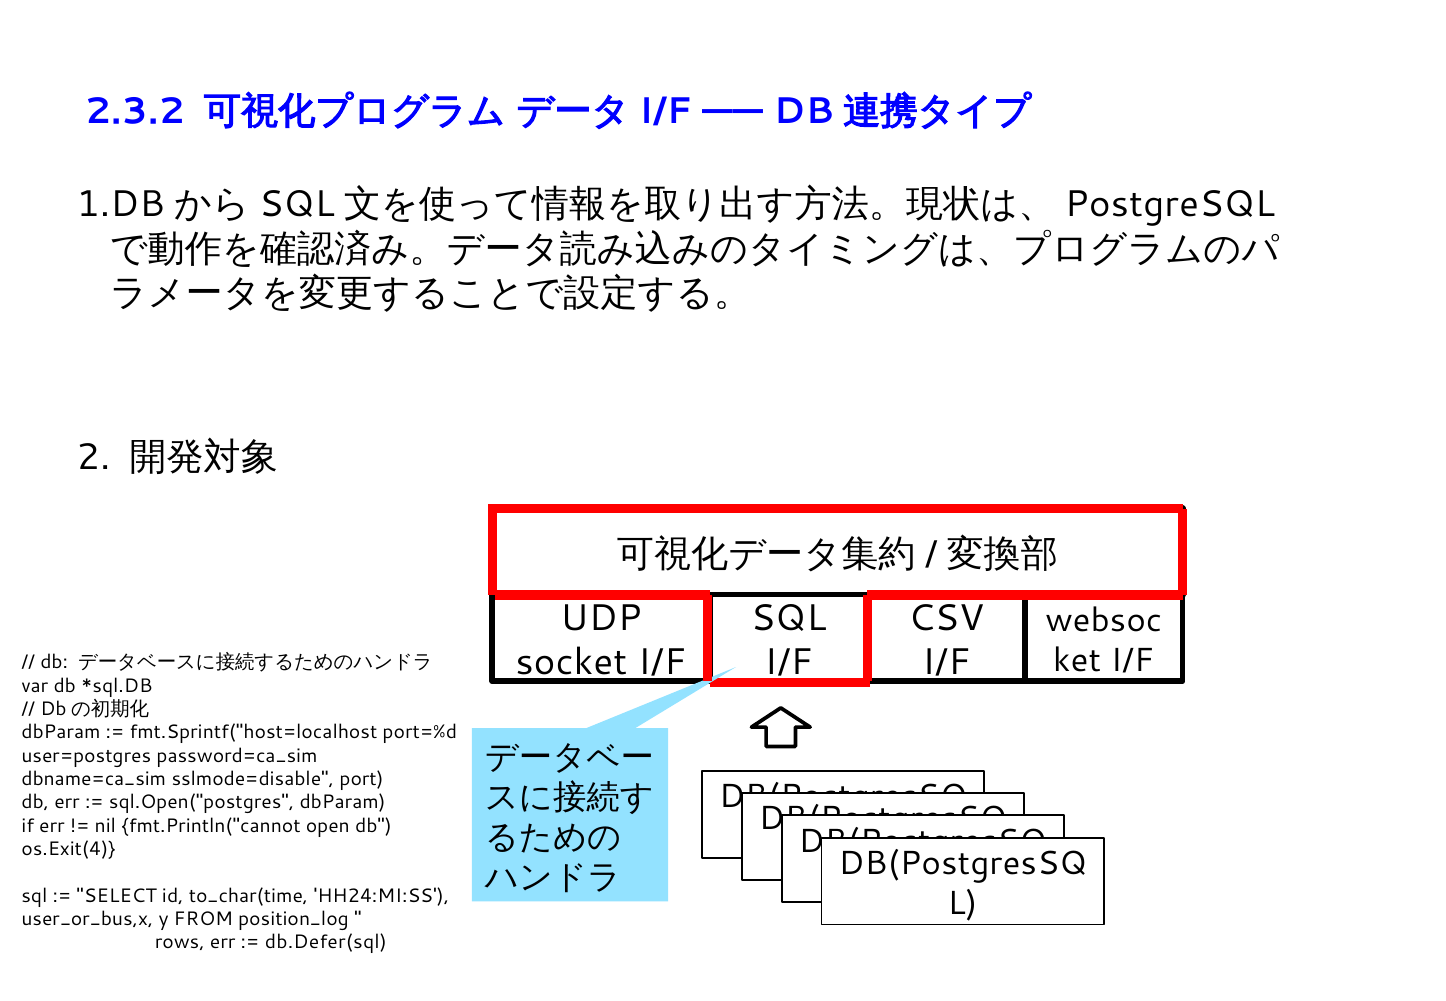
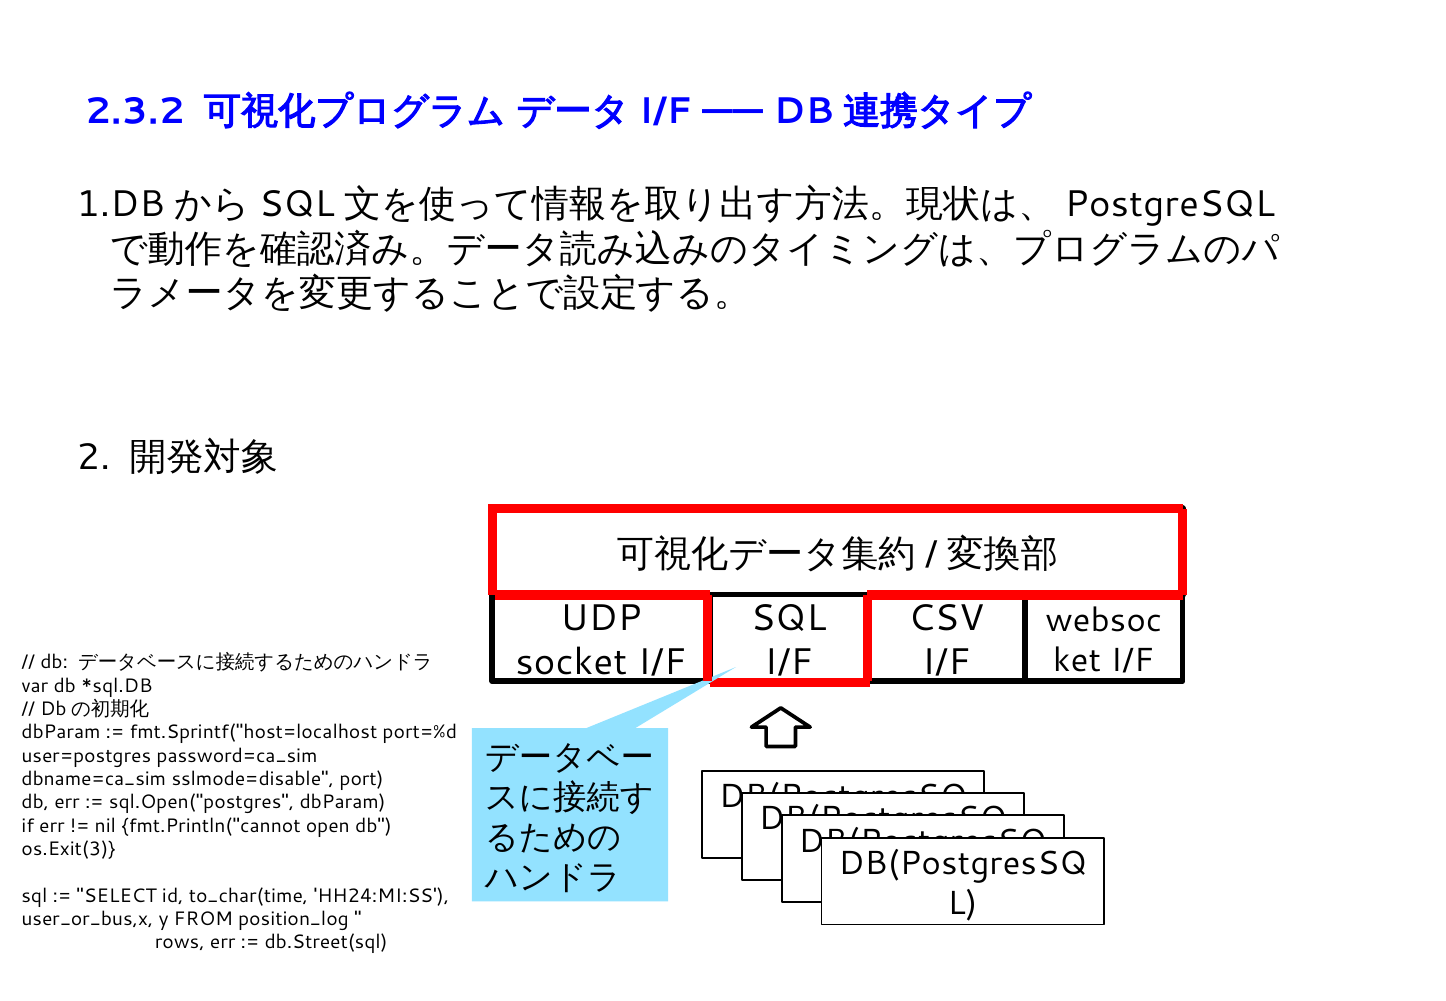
os.Exit(4: os.Exit(4 -> os.Exit(3 (69, 849)
db.Defer(sql: db.Defer(sql -> db.Street(sql (326, 942)
